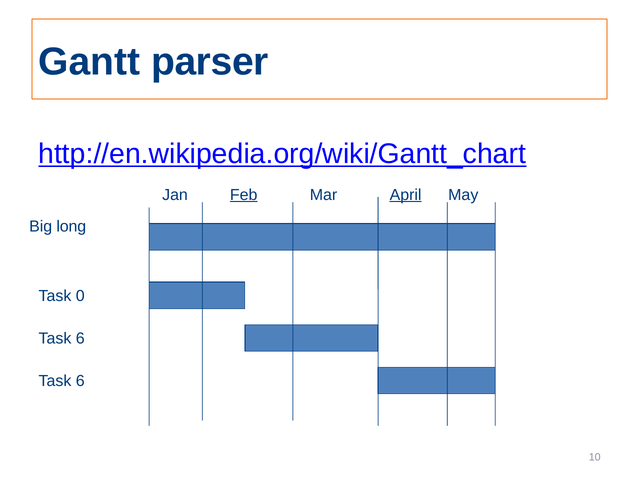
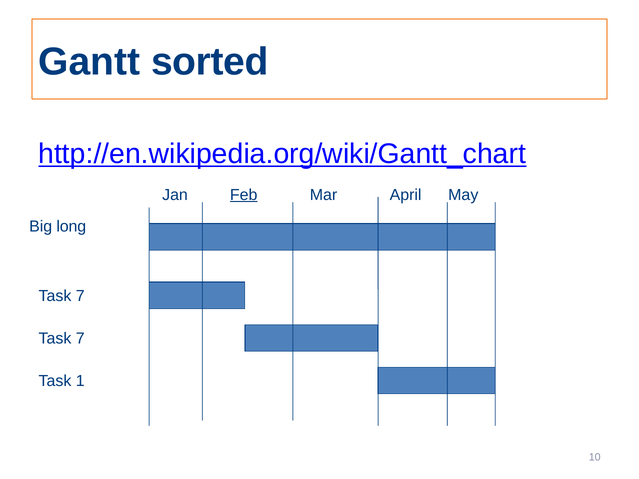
parser: parser -> sorted (210, 62)
April underline: present -> none (406, 195)
0: 0 -> 7 (80, 296)
6: 6 -> 7 (80, 339)
6: 6 -> 1 (80, 381)
